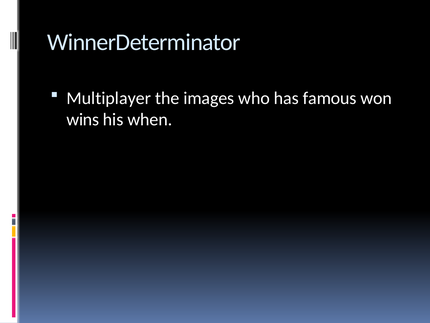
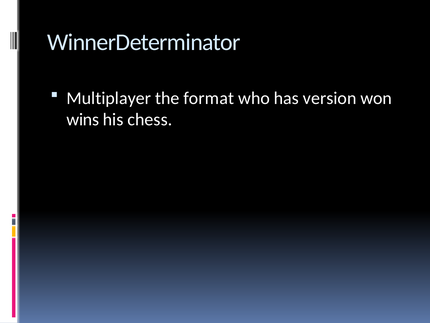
images: images -> format (209, 98)
famous: famous -> version (330, 98)
when: when -> chess (150, 119)
